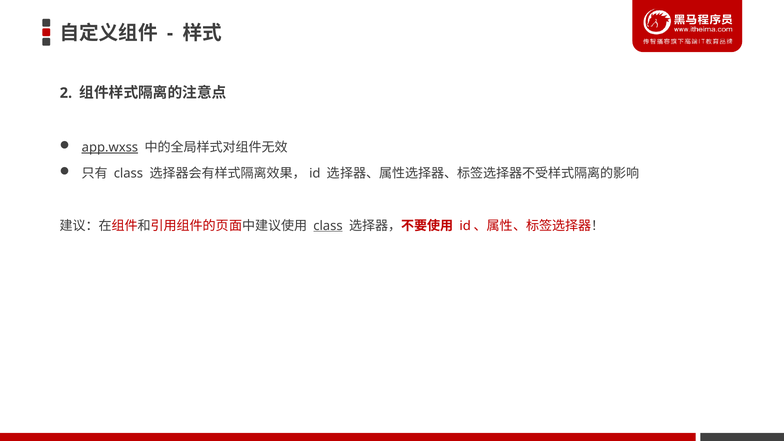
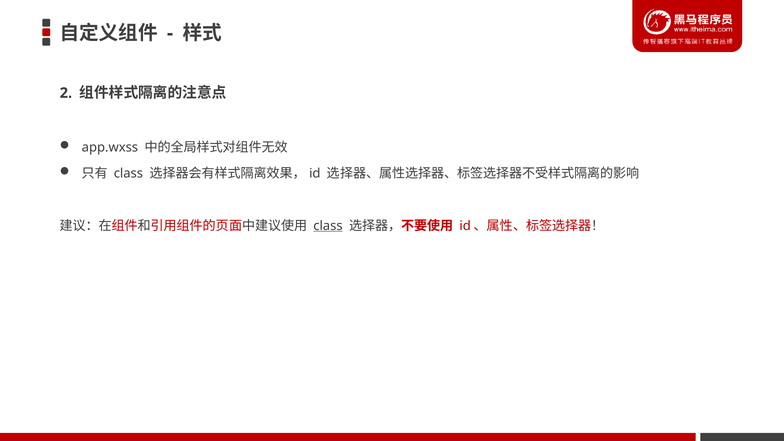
app.wxss underline: present -> none (110, 147)
